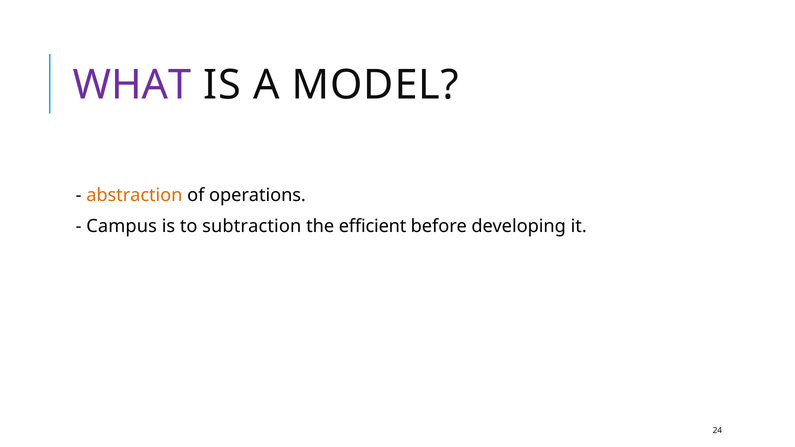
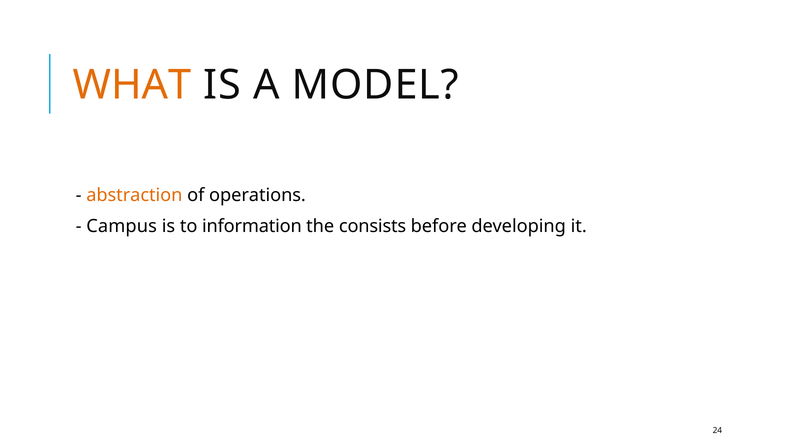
WHAT colour: purple -> orange (132, 85)
subtraction: subtraction -> information (252, 226)
efficient: efficient -> consists (373, 226)
